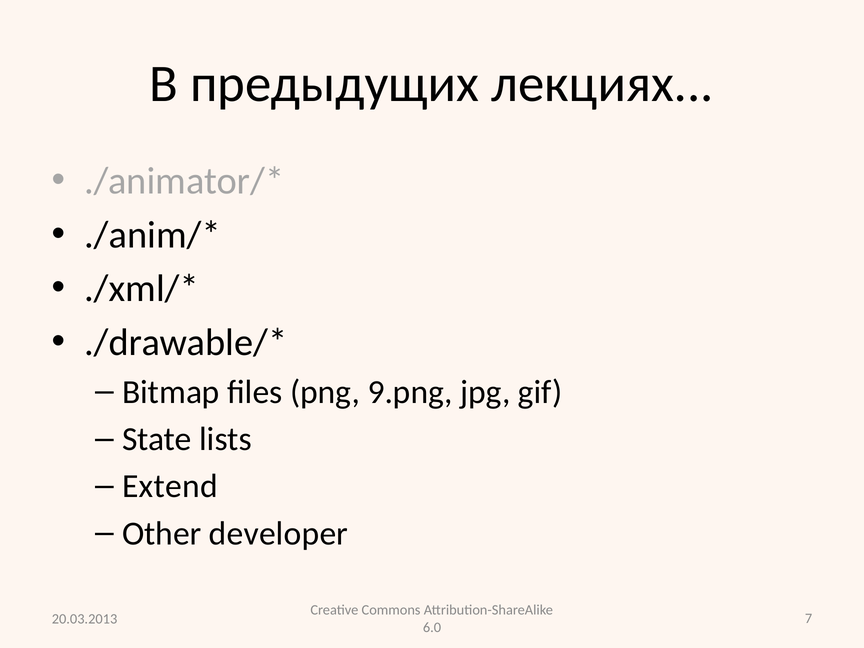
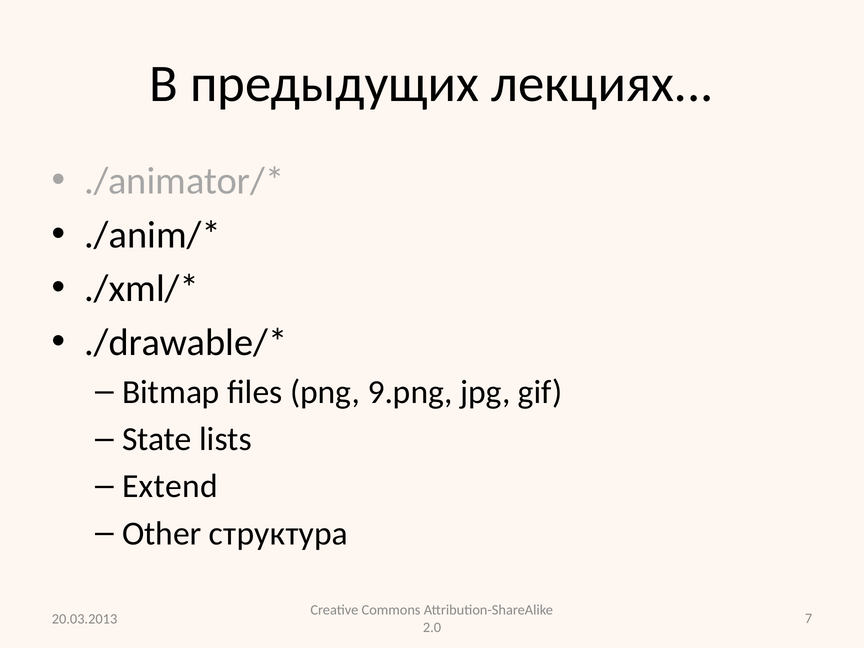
developer: developer -> структура (279, 533)
6.0: 6.0 -> 2.0 (432, 627)
